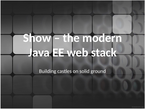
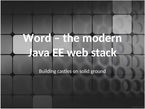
Show: Show -> Word (37, 38)
